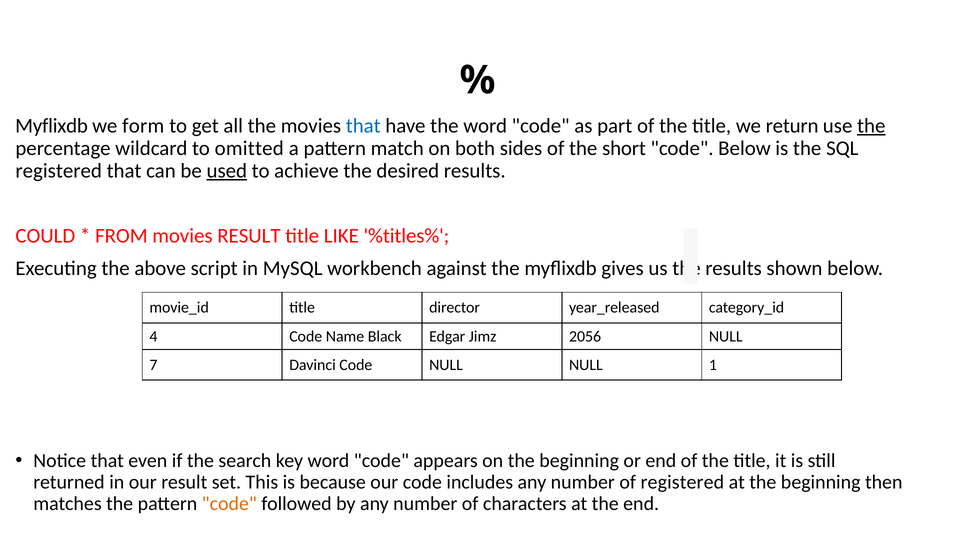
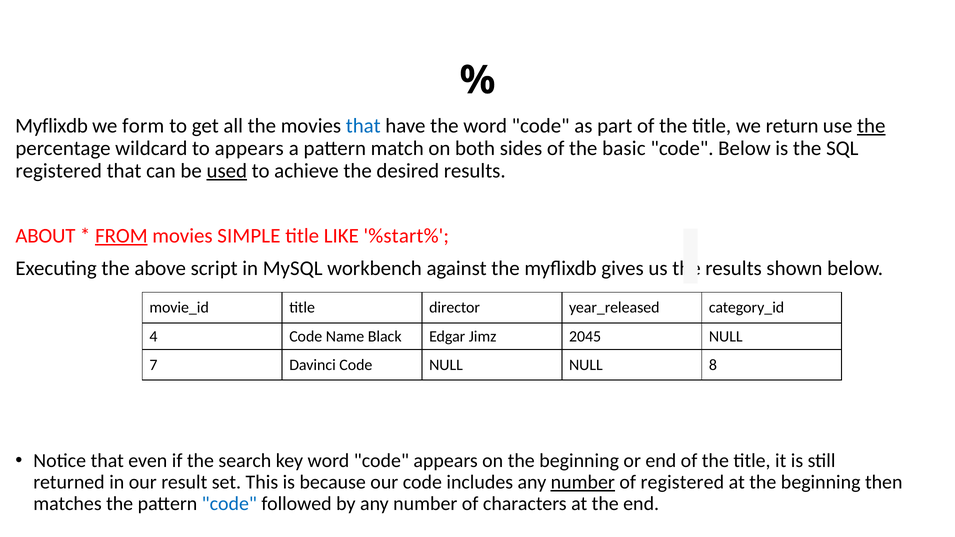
to omitted: omitted -> appears (249, 148)
short: short -> basic (624, 148)
COULD: COULD -> ABOUT (45, 236)
FROM underline: none -> present (121, 236)
movies RESULT: RESULT -> SIMPLE (249, 236)
%titles%: %titles% -> %start% (406, 236)
2056: 2056 -> 2045 (585, 336)
1: 1 -> 8 (713, 365)
number underline: none -> present (583, 482)
code colour: orange -> blue (229, 504)
